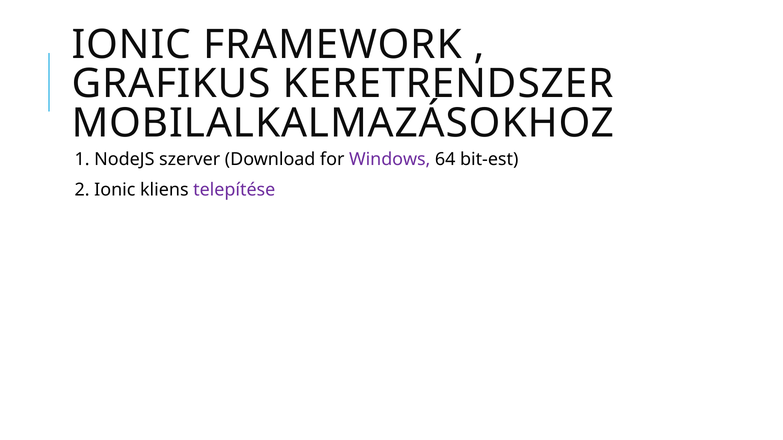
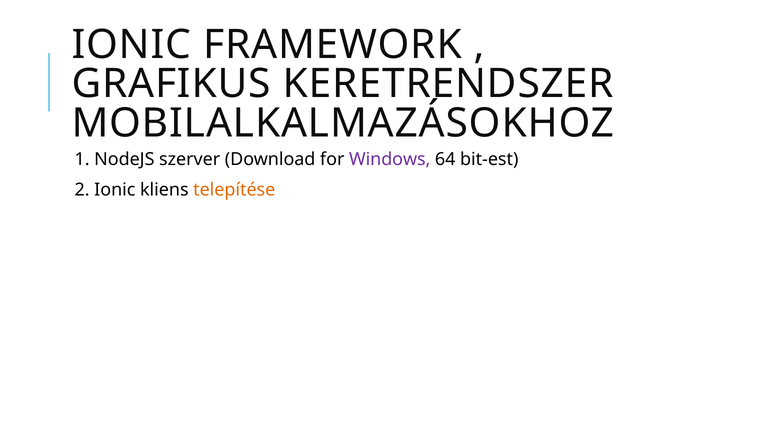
telepítése colour: purple -> orange (234, 190)
